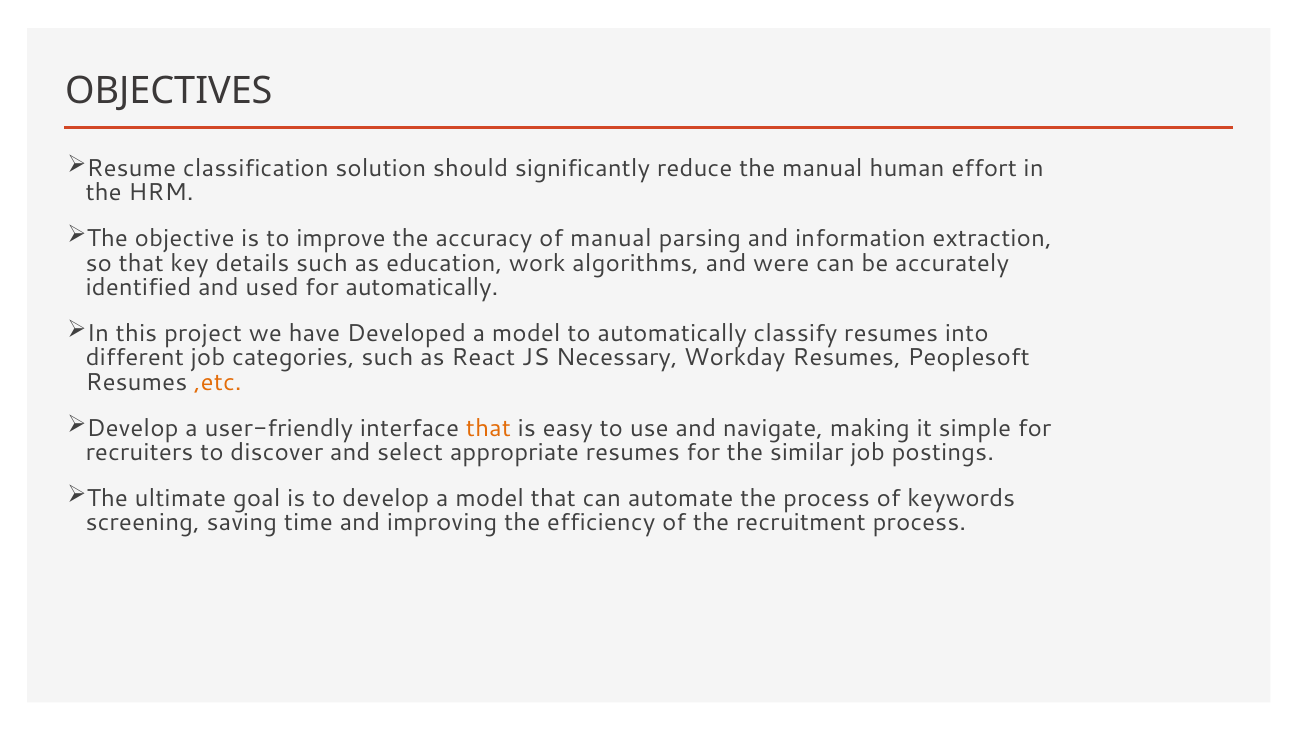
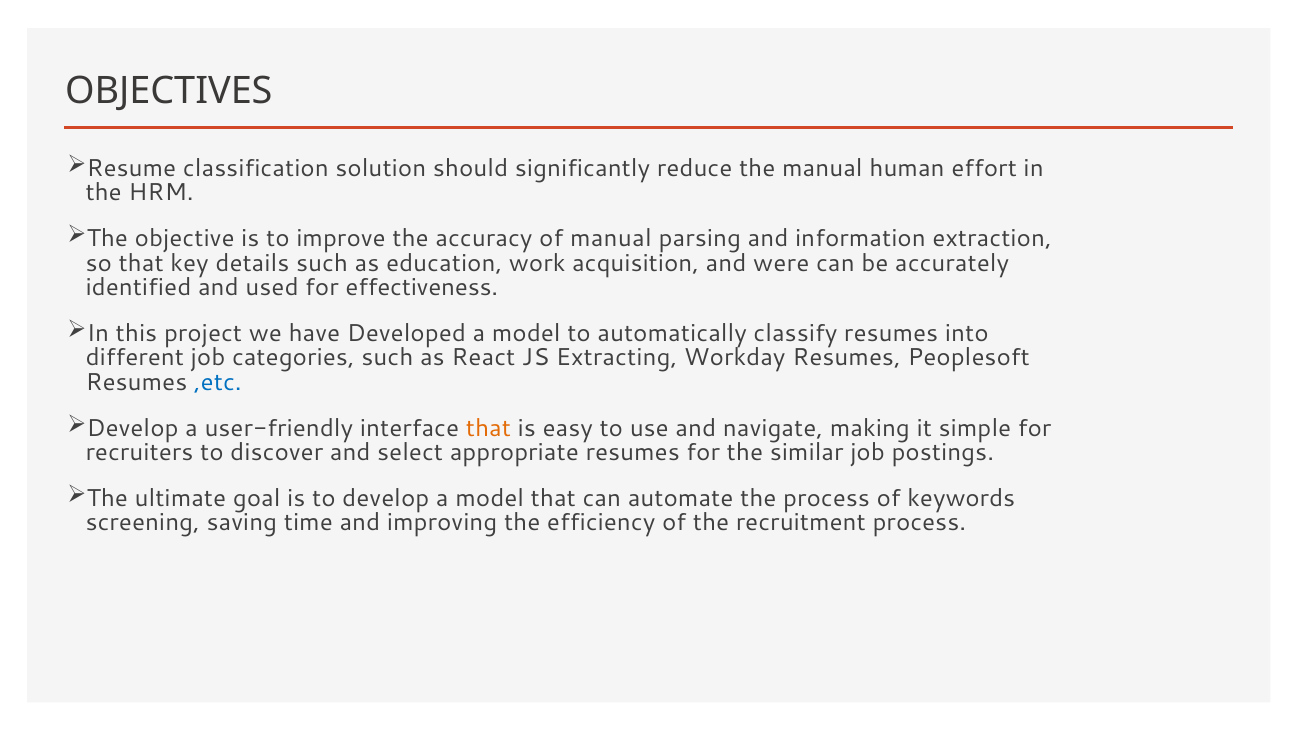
algorithms: algorithms -> acquisition (636, 263)
for automatically: automatically -> effectiveness (422, 287)
Necessary: Necessary -> Extracting (617, 358)
,etc colour: orange -> blue (218, 382)
